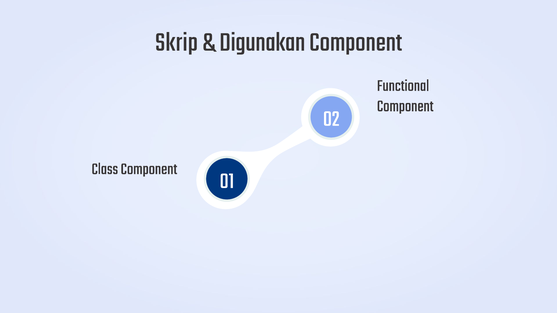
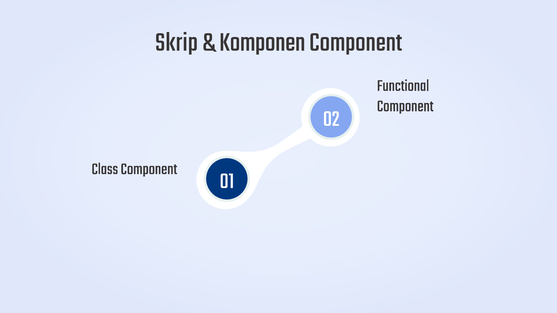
Digunakan: Digunakan -> Komponen (262, 42)
